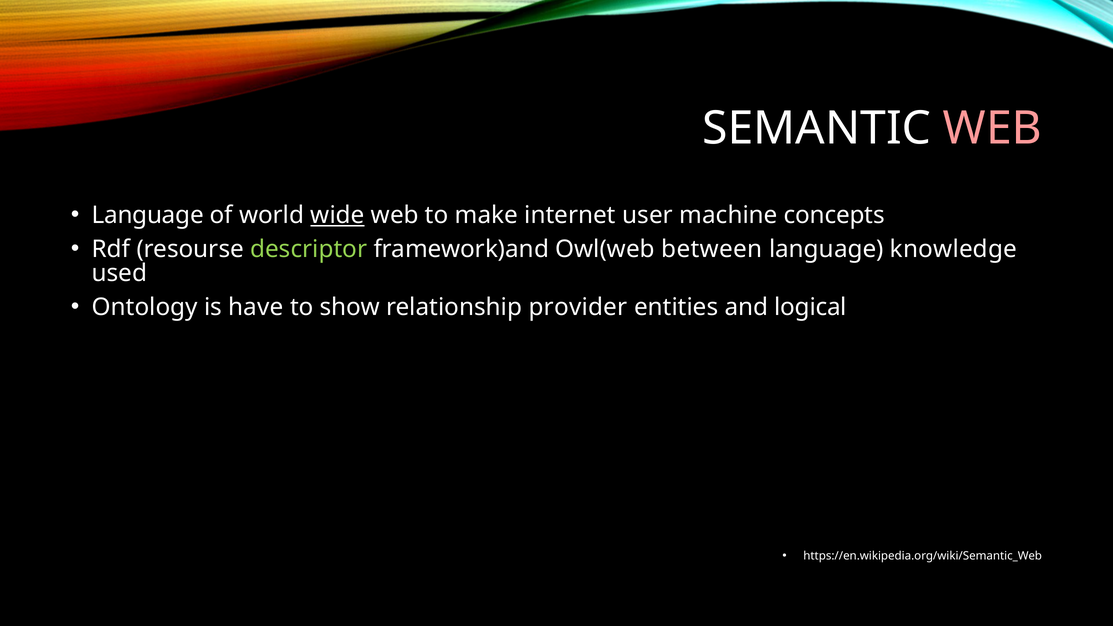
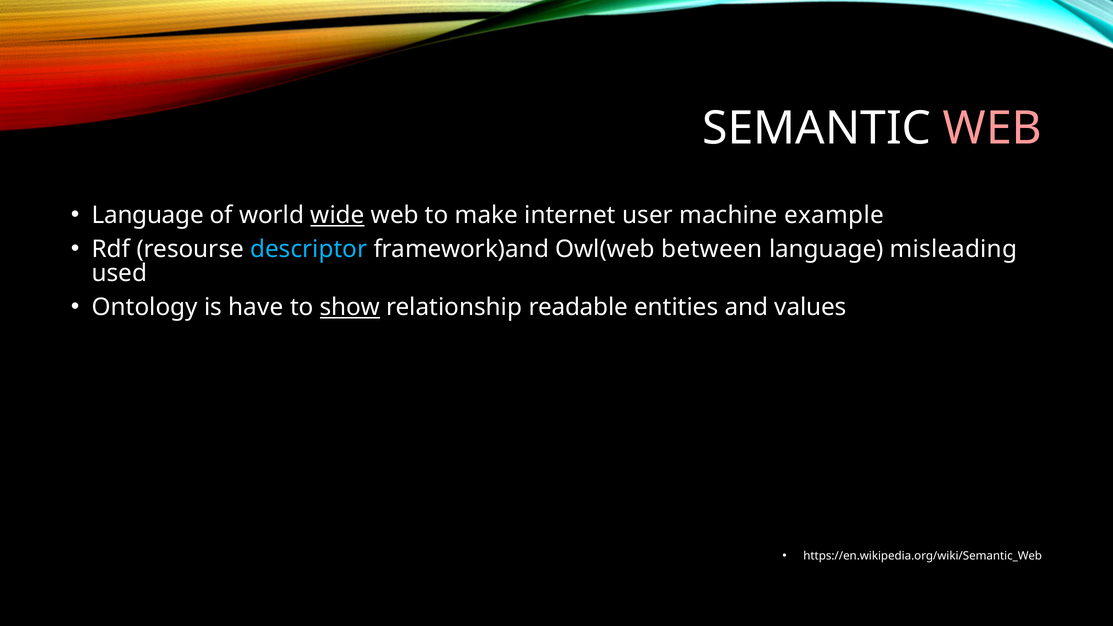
concepts: concepts -> example (834, 215)
descriptor colour: light green -> light blue (309, 249)
knowledge: knowledge -> misleading (953, 249)
show underline: none -> present (350, 307)
provider: provider -> readable (578, 307)
logical: logical -> values (810, 307)
